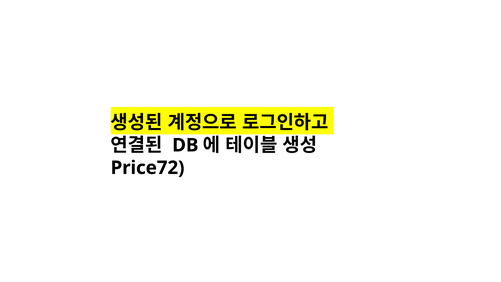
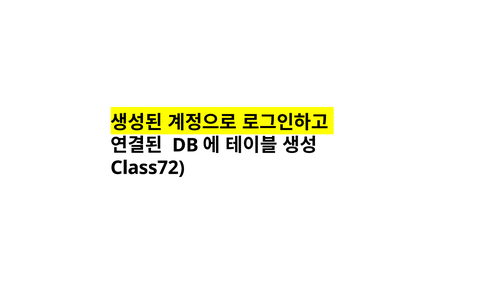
Price72: Price72 -> Class72 (148, 168)
